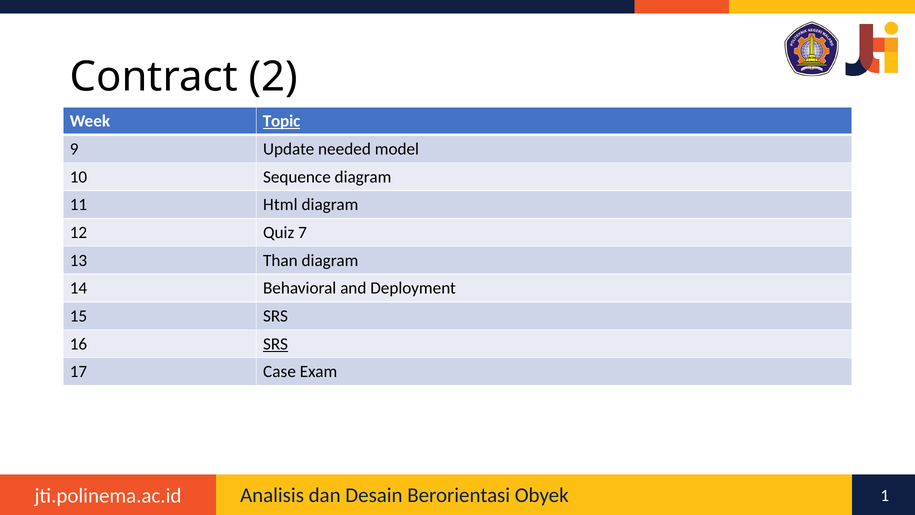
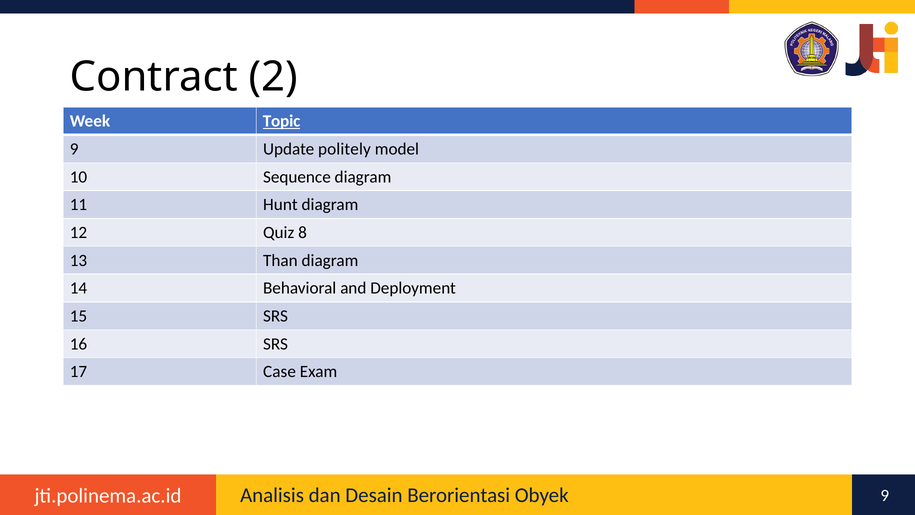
needed: needed -> politely (344, 149)
Html: Html -> Hunt (280, 205)
7: 7 -> 8 (303, 232)
SRS underline: present -> none (276, 344)
1: 1 -> 9 (885, 495)
